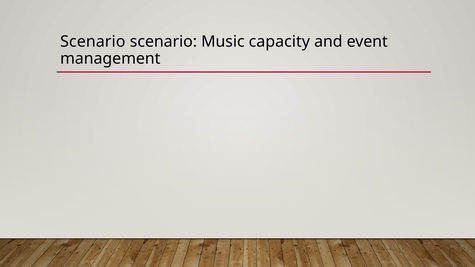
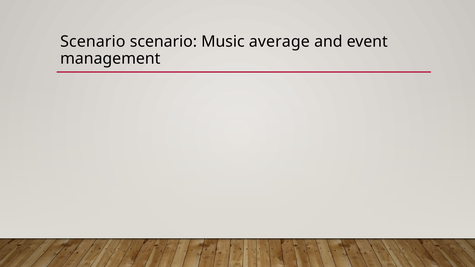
capacity: capacity -> average (279, 42)
